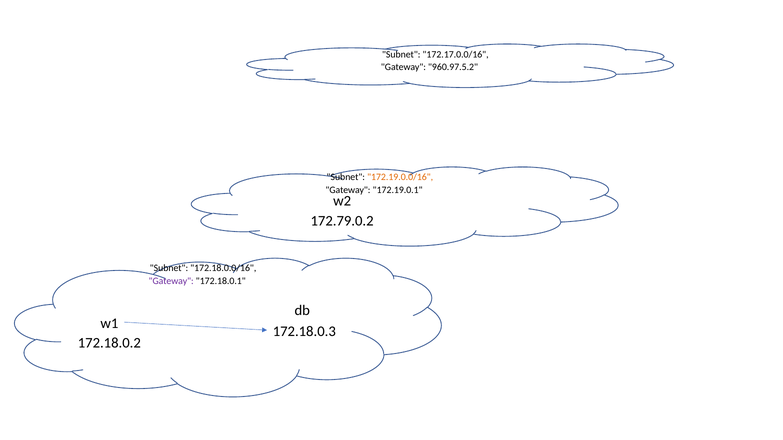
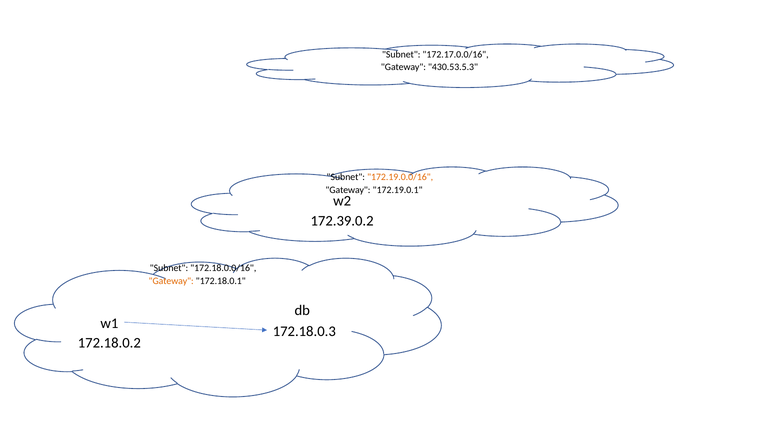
960.97.5.2: 960.97.5.2 -> 430.53.5.3 (453, 67)
172.79.0.2: 172.79.0.2 -> 172.39.0.2 (342, 221)
Gateway colour: purple -> orange (171, 281)
